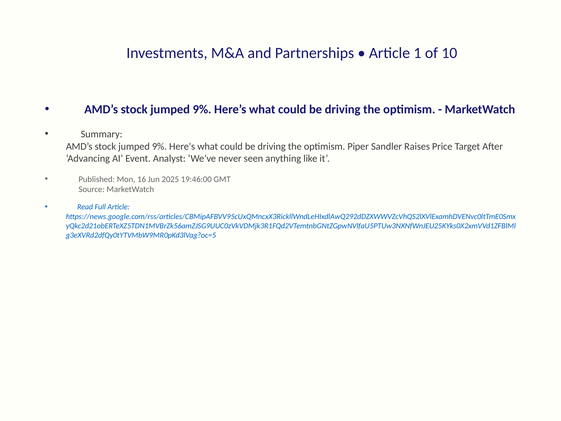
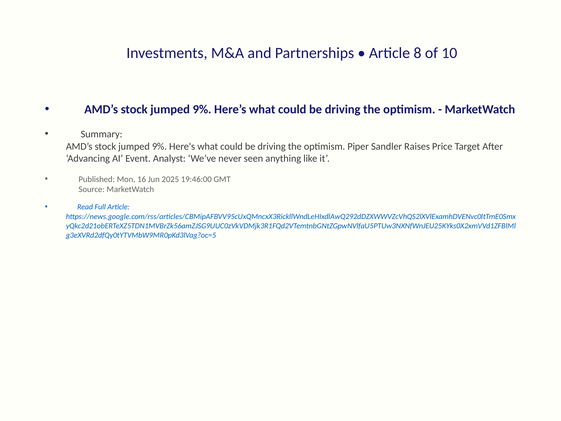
1: 1 -> 8 (418, 53)
